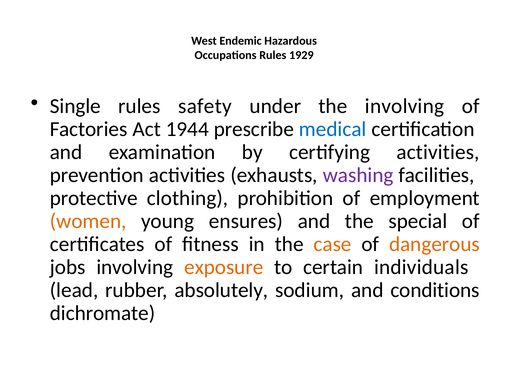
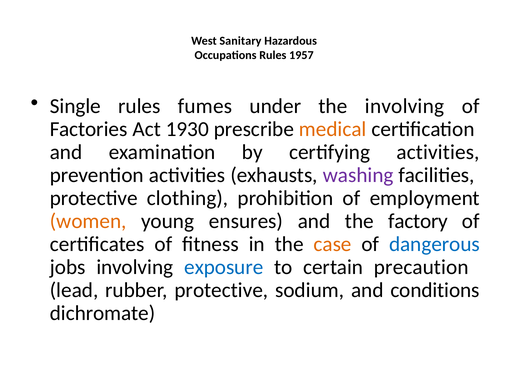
Endemic: Endemic -> Sanitary (240, 41)
1929: 1929 -> 1957 (301, 55)
safety: safety -> fumes (205, 106)
1944: 1944 -> 1930 (187, 129)
medical colour: blue -> orange (333, 129)
special: special -> factory (418, 221)
dangerous colour: orange -> blue (434, 244)
exposure colour: orange -> blue (224, 267)
individuals: individuals -> precaution (421, 267)
rubber absolutely: absolutely -> protective (221, 290)
